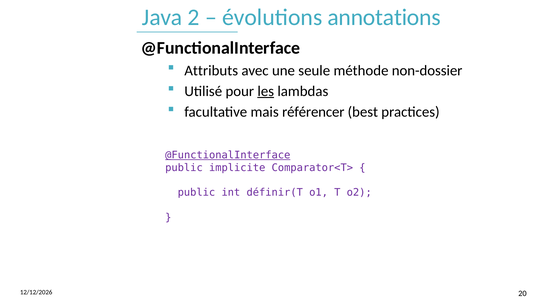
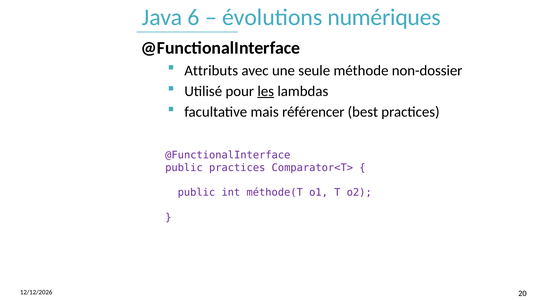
2: 2 -> 6 (194, 17)
annotations: annotations -> numériques (384, 17)
@FunctionalInterface underline: present -> none (228, 155)
public implicite: implicite -> practices (237, 168)
définir(T: définir(T -> méthode(T (275, 193)
